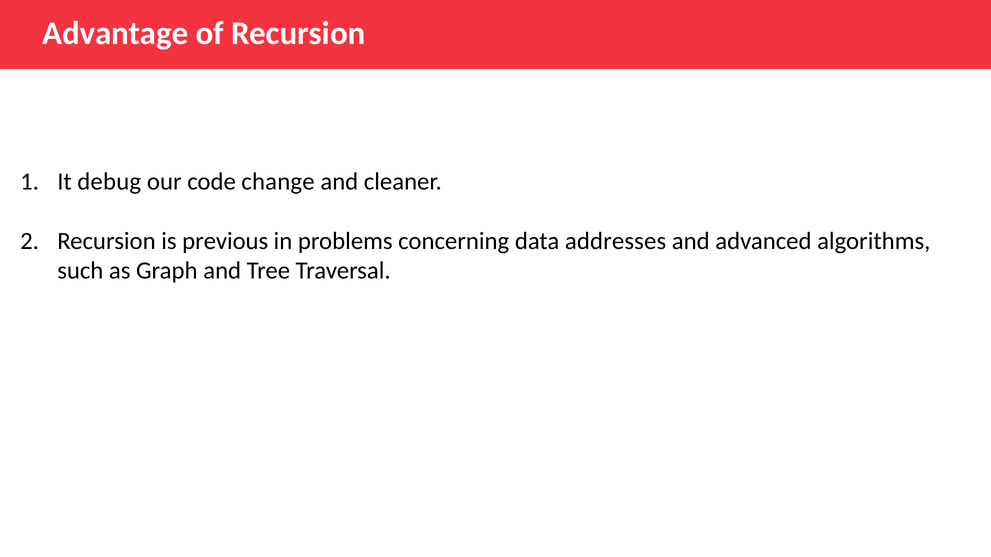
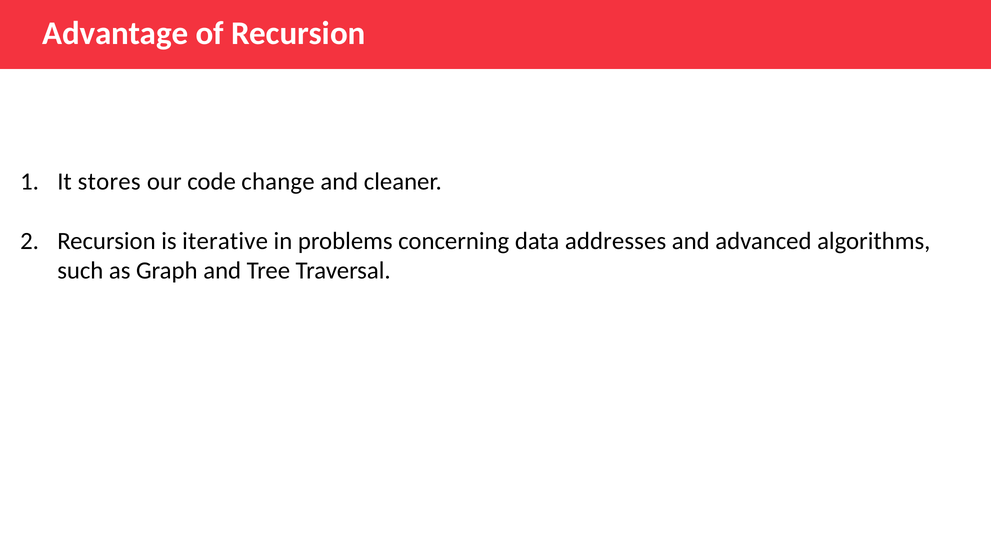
debug: debug -> stores (109, 182)
previous: previous -> iterative (225, 241)
